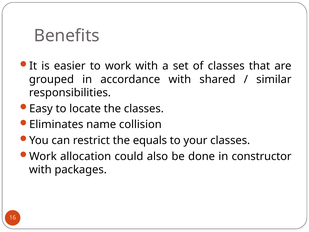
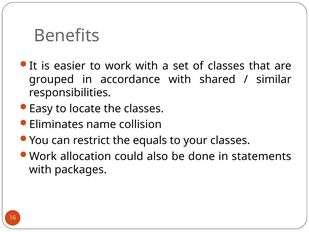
constructor: constructor -> statements (262, 156)
